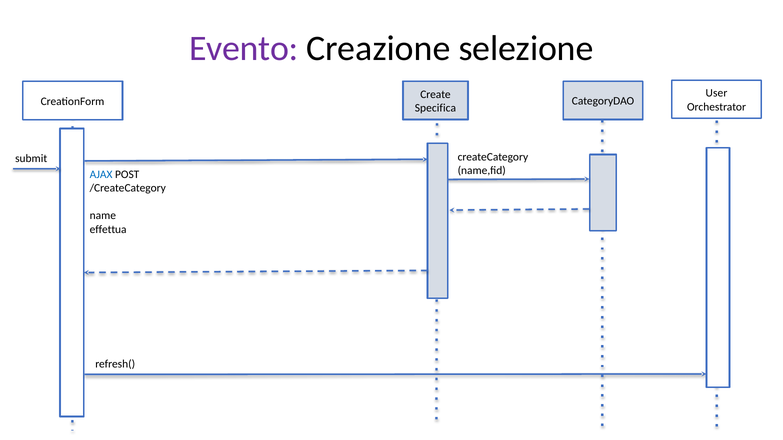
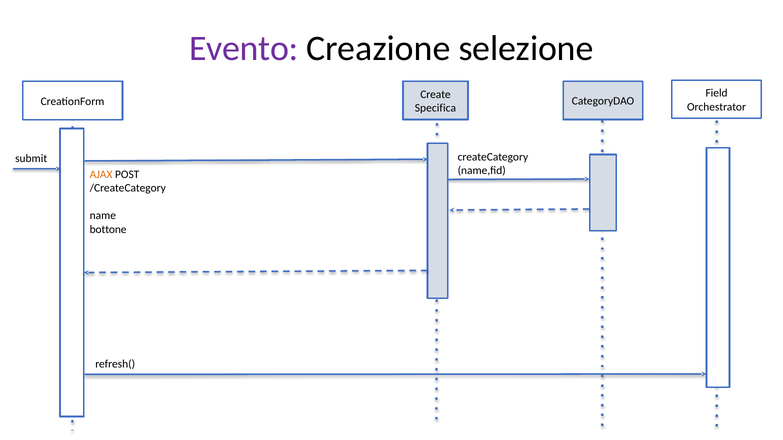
User: User -> Field (717, 93)
AJAX colour: blue -> orange (101, 175)
effettua: effettua -> bottone (108, 230)
